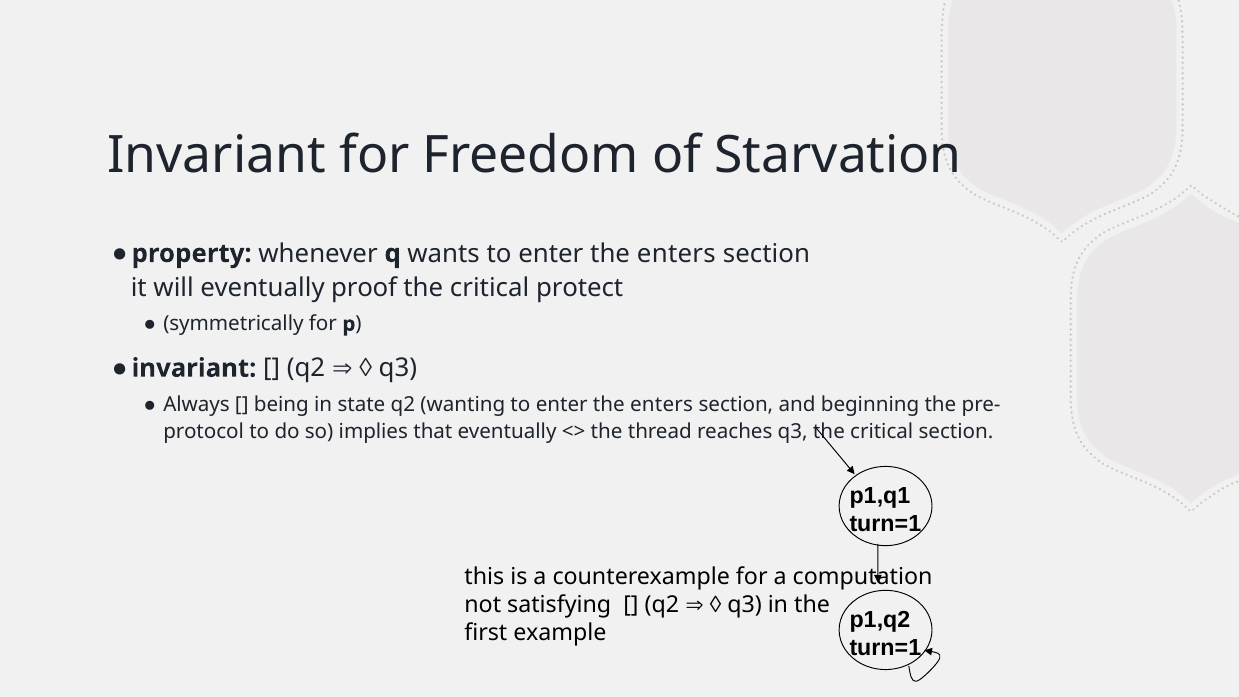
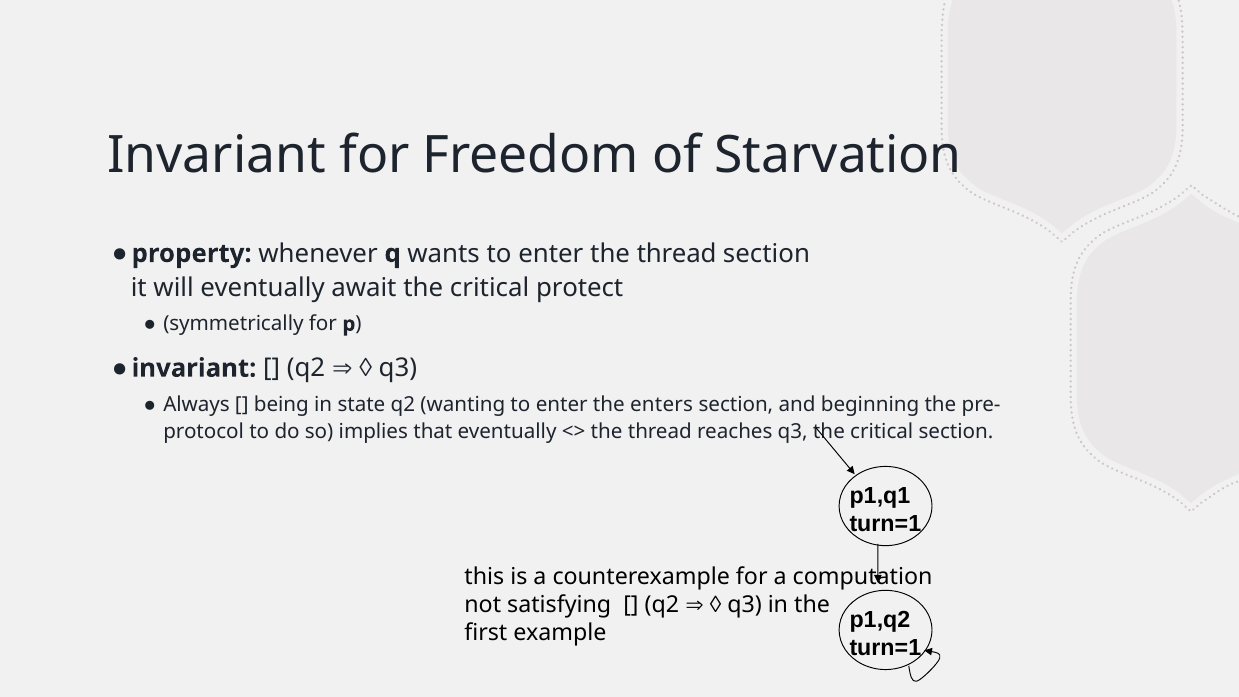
enters: enters -> thread (677, 253)
proof: proof -> await (364, 288)
